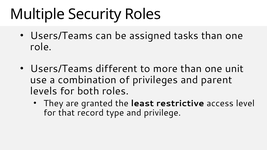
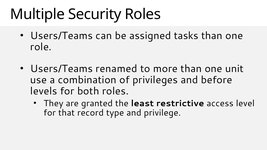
different: different -> renamed (116, 69)
parent: parent -> before (217, 80)
